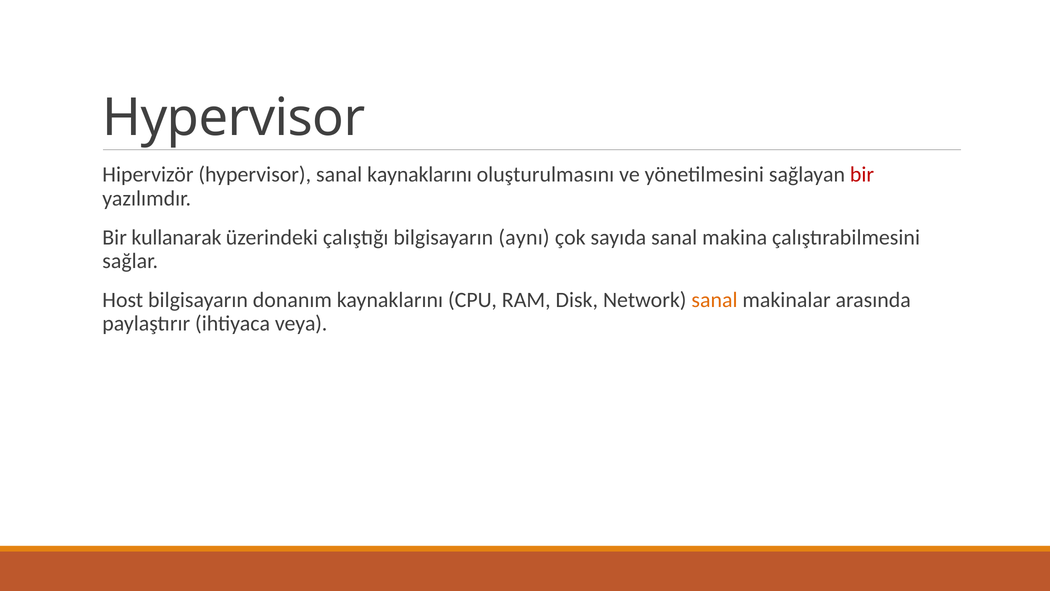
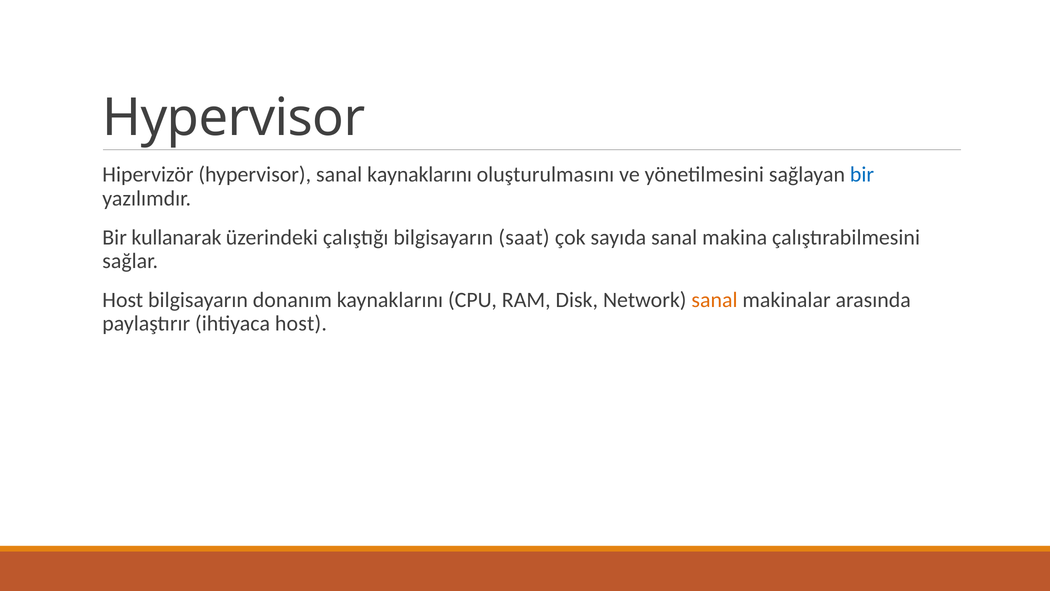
bir colour: red -> blue (862, 175)
aynı: aynı -> saat (524, 237)
ihtiyaca veya: veya -> host (301, 323)
